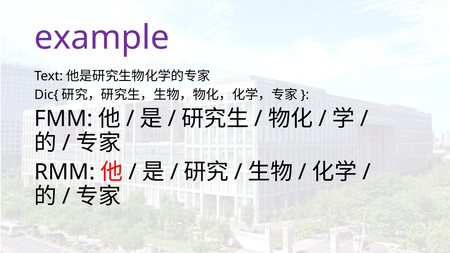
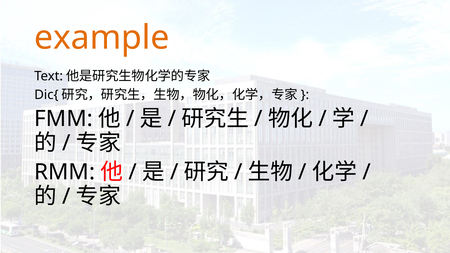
example colour: purple -> orange (102, 38)
